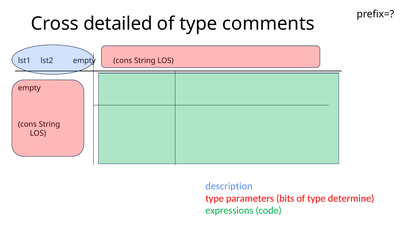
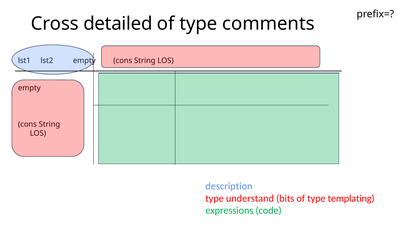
parameters: parameters -> understand (250, 198)
determine: determine -> templating (351, 198)
